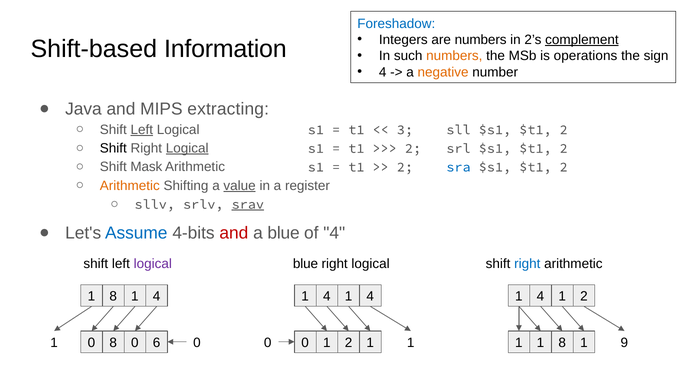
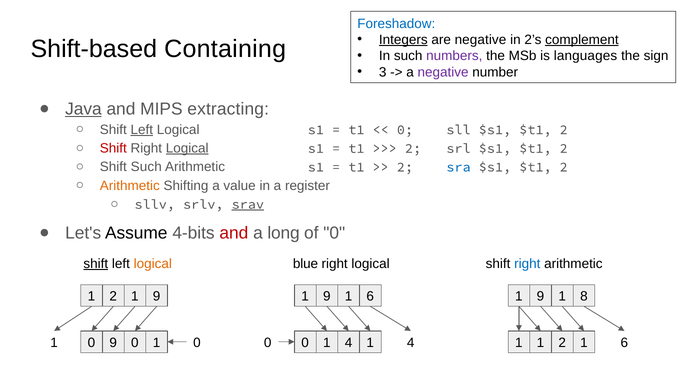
Integers underline: none -> present (403, 40)
are numbers: numbers -> negative (480, 40)
Information: Information -> Containing (225, 49)
numbers colour: orange -> purple (454, 56)
operations: operations -> languages (585, 56)
4: 4 -> 3 (383, 72)
negative colour: orange -> purple (443, 72)
Java underline: none -> present (83, 109)
3: 3 -> 0 (405, 130)
Shift colour: black -> red (113, 148)
Shift Mask: Mask -> Such (146, 167)
value underline: present -> none (240, 186)
Assume colour: blue -> black (136, 233)
a blue: blue -> long (284, 233)
of 4: 4 -> 0 (334, 233)
shift underline: none -> present (96, 264)
logical colour: purple -> orange (153, 264)
8: 8 -> 2 (113, 296)
4: 4 -> 9 (157, 296)
4: 4 -> 9 (327, 296)
4: 4 -> 6 (370, 296)
4: 4 -> 9 (540, 296)
2: 2 -> 8 (584, 296)
0 8: 8 -> 9 (113, 343)
6: 6 -> 1 (157, 343)
0 1 2: 2 -> 4 (349, 343)
1: 1 -> 4 (411, 343)
1 1 8: 8 -> 2 (562, 343)
9: 9 -> 6 (624, 343)
